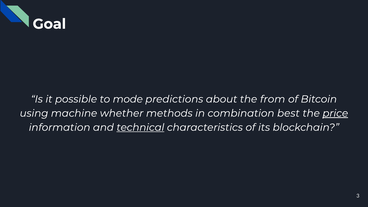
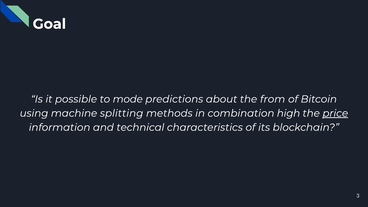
whether: whether -> splitting (122, 113)
best: best -> high (289, 113)
technical underline: present -> none (140, 127)
